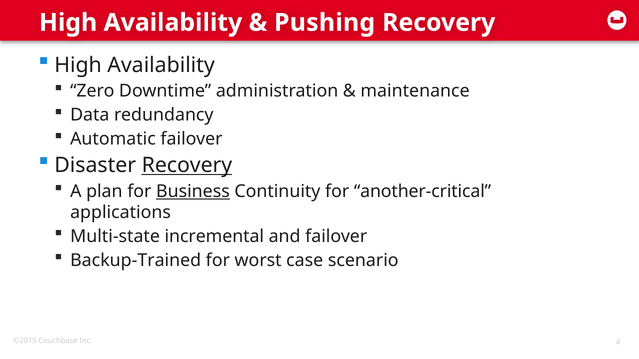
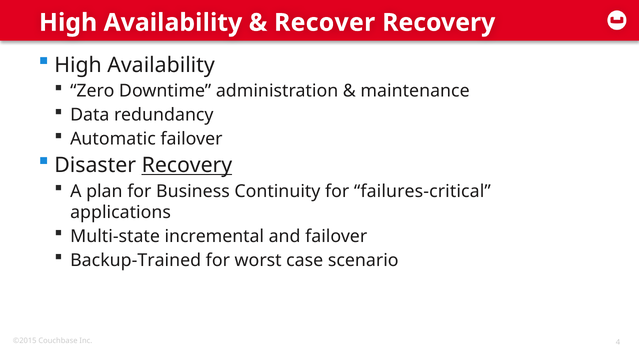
Pushing: Pushing -> Recover (325, 23)
Business underline: present -> none (193, 191)
another-critical: another-critical -> failures-critical (422, 191)
